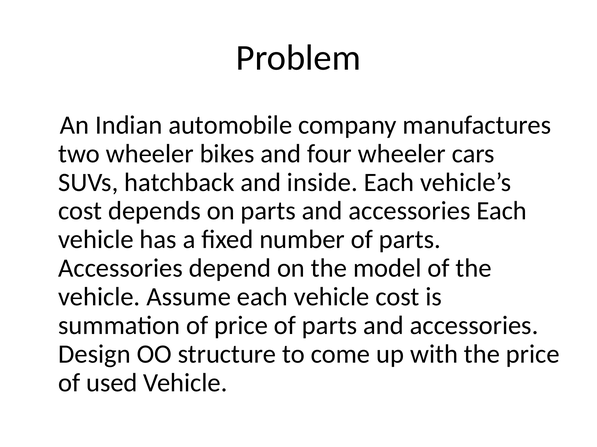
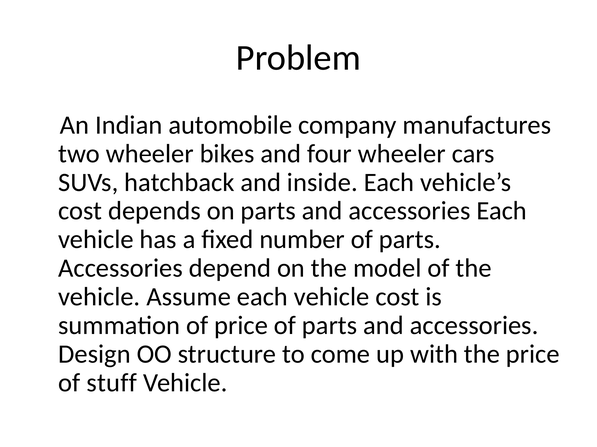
used: used -> stuff (112, 383)
